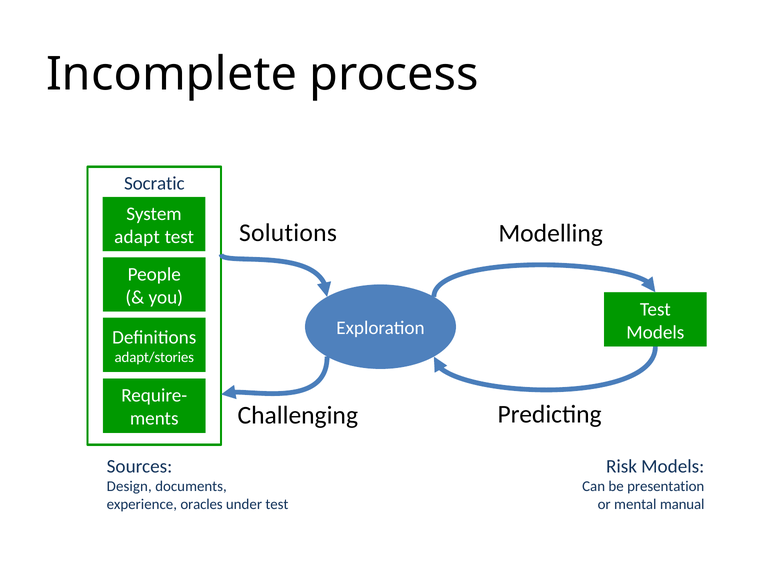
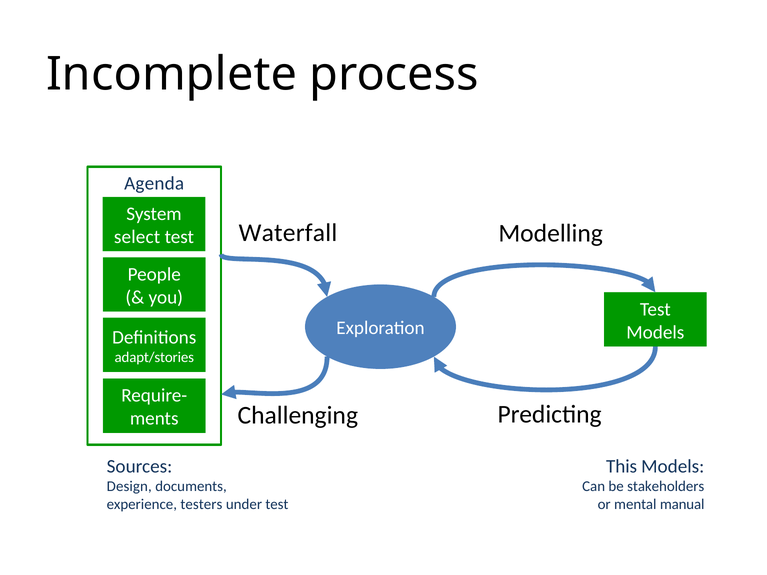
Socratic: Socratic -> Agenda (154, 183)
Solutions: Solutions -> Waterfall (288, 233)
adapt: adapt -> select (137, 237)
Risk: Risk -> This (622, 467)
presentation: presentation -> stakeholders (666, 487)
oracles: oracles -> testers (201, 505)
